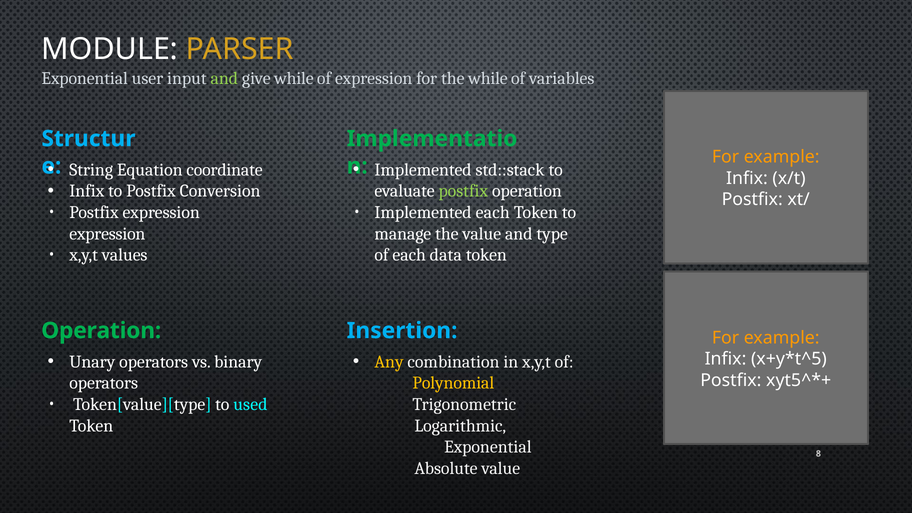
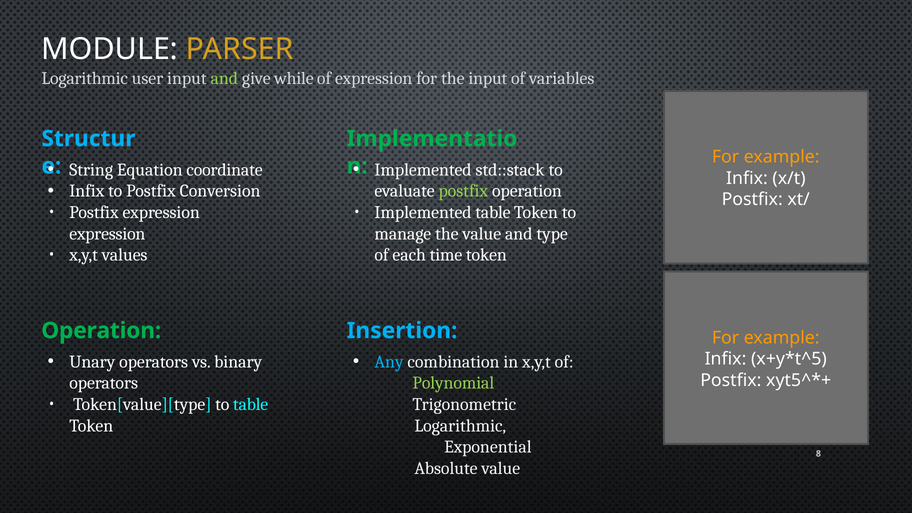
Exponential: Exponential -> Logarithmic (85, 79)
the while: while -> input (488, 79)
Implemented each: each -> table (493, 212)
data: data -> time (446, 255)
Any colour: yellow -> light blue (389, 362)
Polynomial colour: yellow -> light green (453, 383)
to used: used -> table (251, 404)
